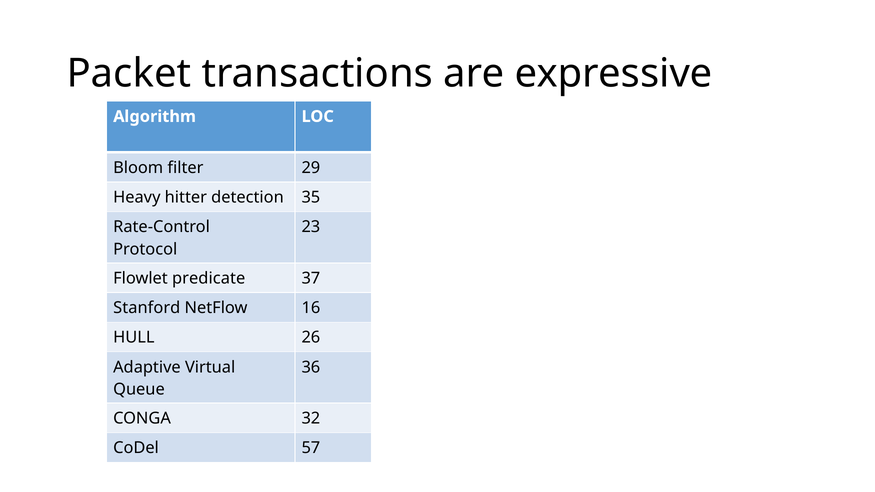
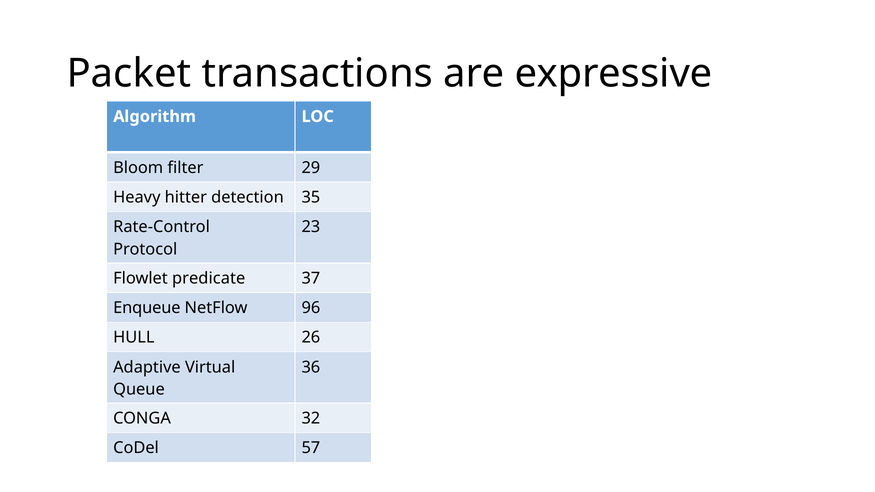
Stanford: Stanford -> Enqueue (147, 308)
16: 16 -> 96 (311, 308)
